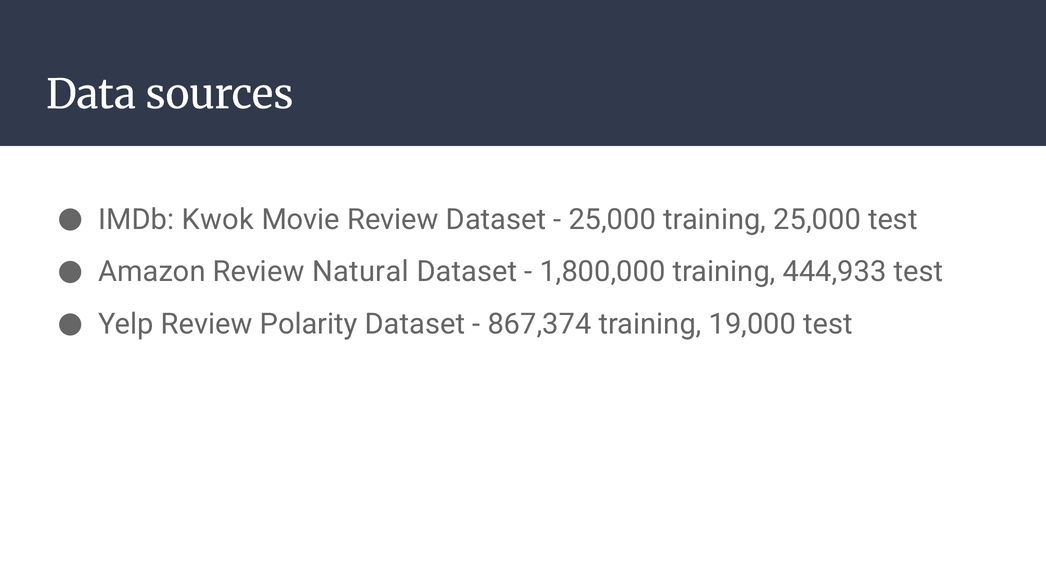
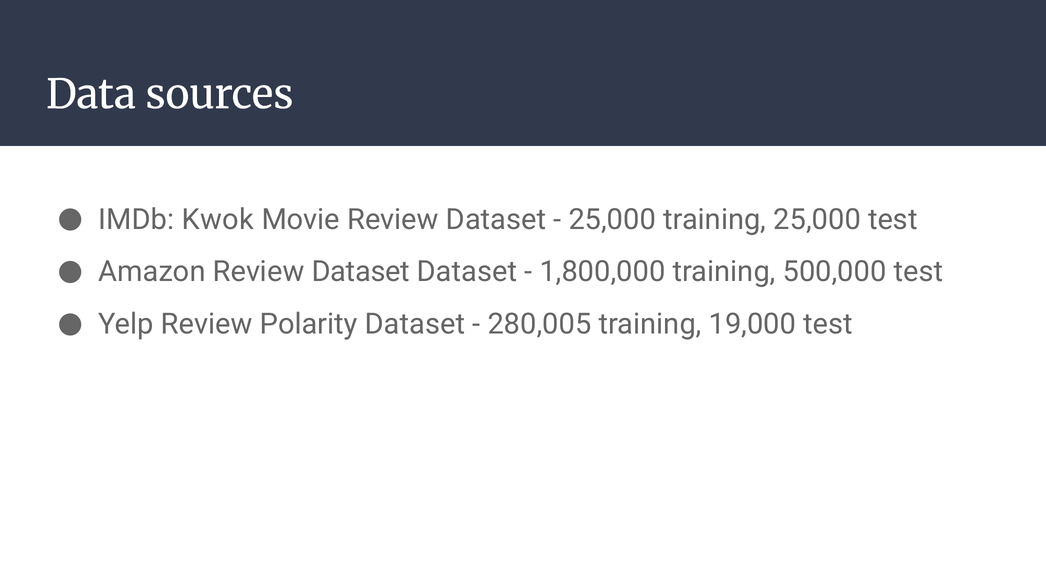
Amazon Review Natural: Natural -> Dataset (361, 272)
444,933: 444,933 -> 500,000 (835, 272)
867,374: 867,374 -> 280,005 (540, 324)
